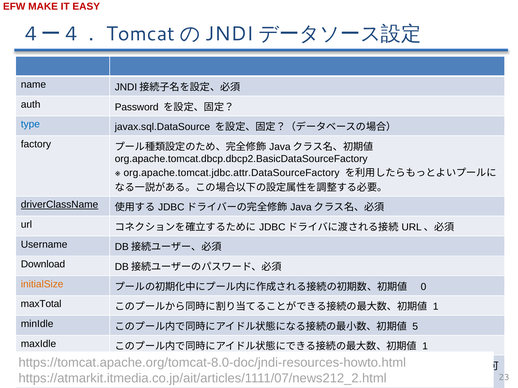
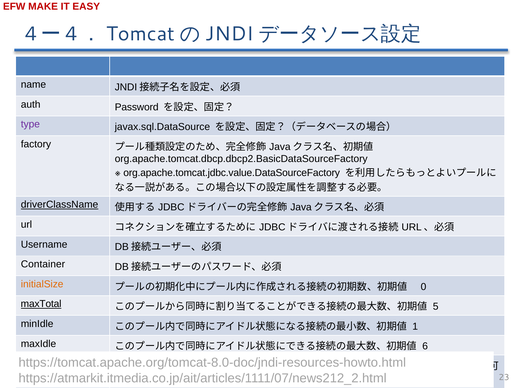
type colour: blue -> purple (30, 124)
org.apache.tomcat.jdbc.attr.DataSourceFactory: org.apache.tomcat.jdbc.attr.DataSourceFactory -> org.apache.tomcat.jdbc.value.DataSourceFactory (232, 173)
Download: Download -> Container (43, 265)
maxTotal underline: none -> present (41, 304)
1: 1 -> 5 (436, 307)
5: 5 -> 1 (415, 327)
1: 1 -> 6 (425, 347)
